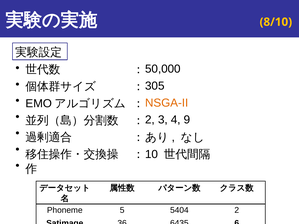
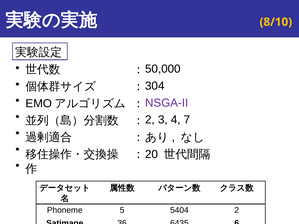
305: 305 -> 304 (155, 86)
NSGA-II colour: orange -> purple (167, 103)
9: 9 -> 7 (187, 120)
10: 10 -> 20 (152, 154)
